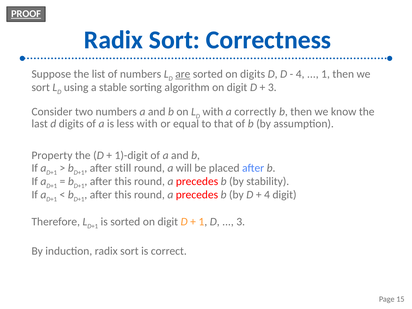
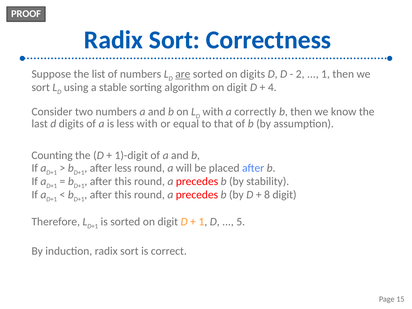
PROOF underline: present -> none (26, 14)
4: 4 -> 2 (300, 74)
3: 3 -> 4 (272, 87)
Property: Property -> Counting (52, 155)
after still: still -> less (123, 168)
4: 4 -> 8 (267, 195)
3: 3 -> 5 (241, 222)
